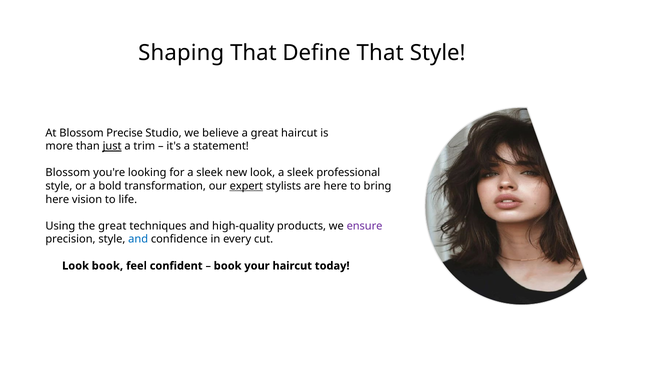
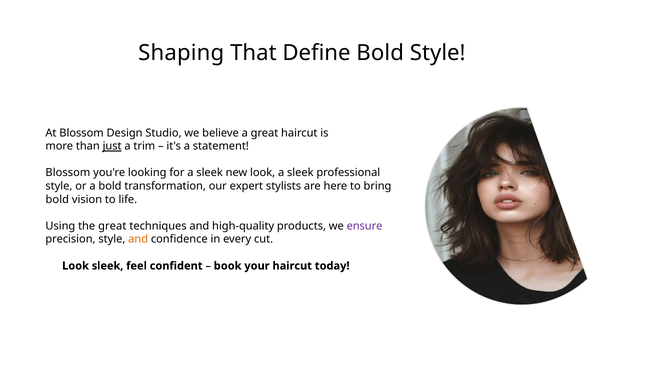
Define That: That -> Bold (380, 53)
Precise: Precise -> Design (125, 133)
expert underline: present -> none (246, 186)
here: here -> bold (57, 199)
and colour: blue -> orange (138, 239)
Look book: book -> sleek (108, 266)
